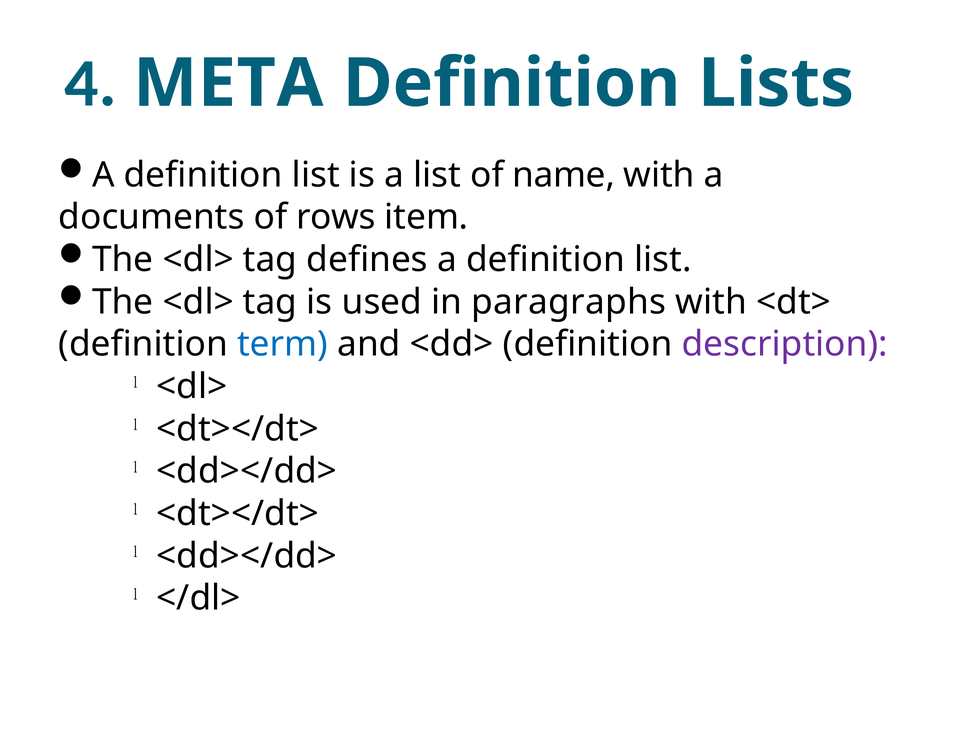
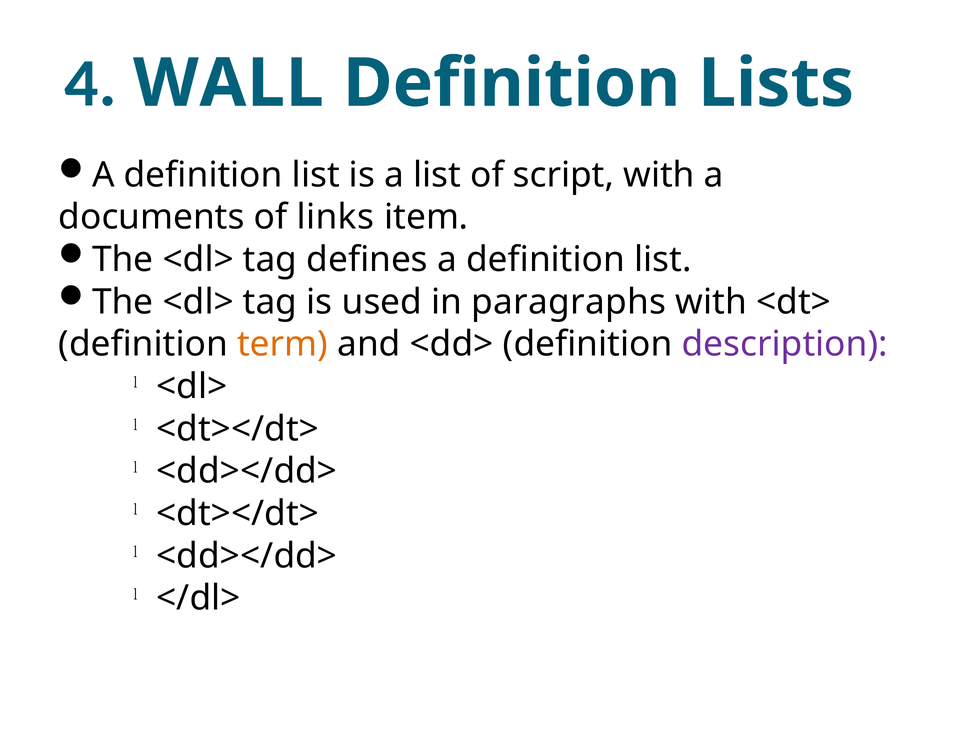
META: META -> WALL (228, 83)
name: name -> script (564, 175)
rows: rows -> links (335, 217)
term colour: blue -> orange (283, 345)
